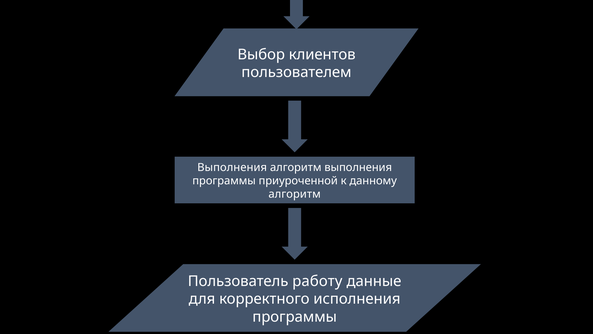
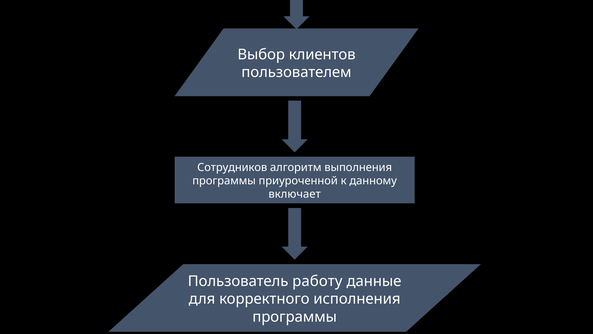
Выполнения: Выполнения -> Сотрудников (232, 167)
алгоритм: алгоритм -> включает (295, 194)
